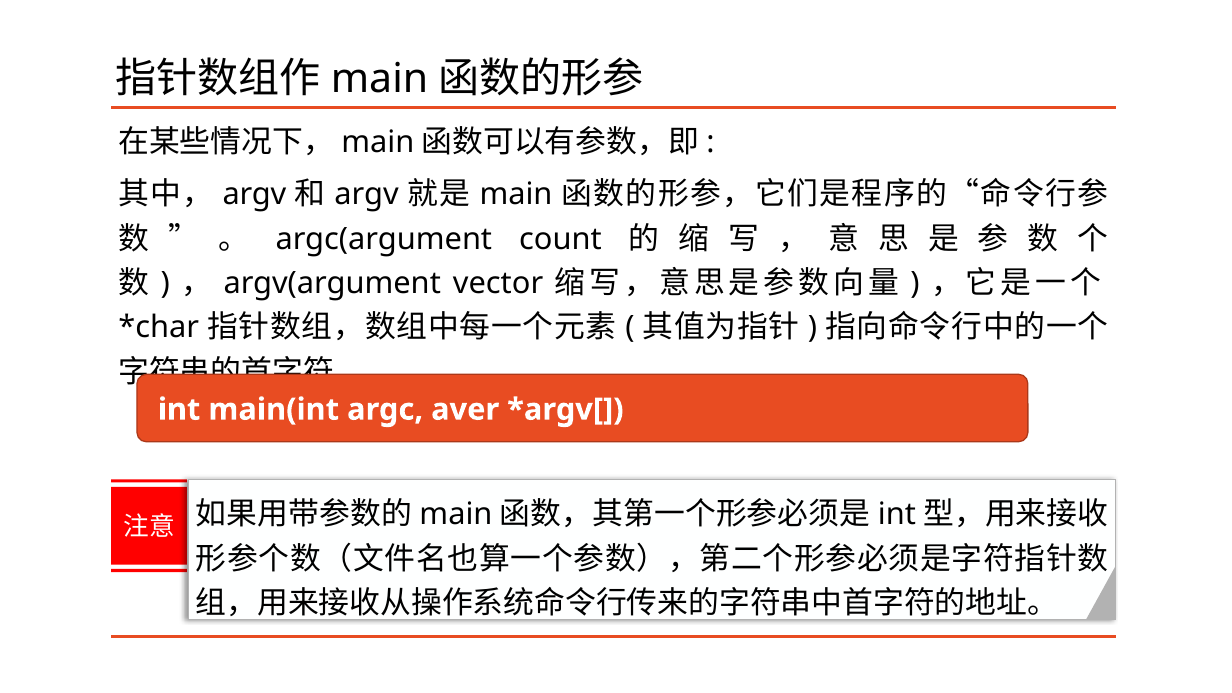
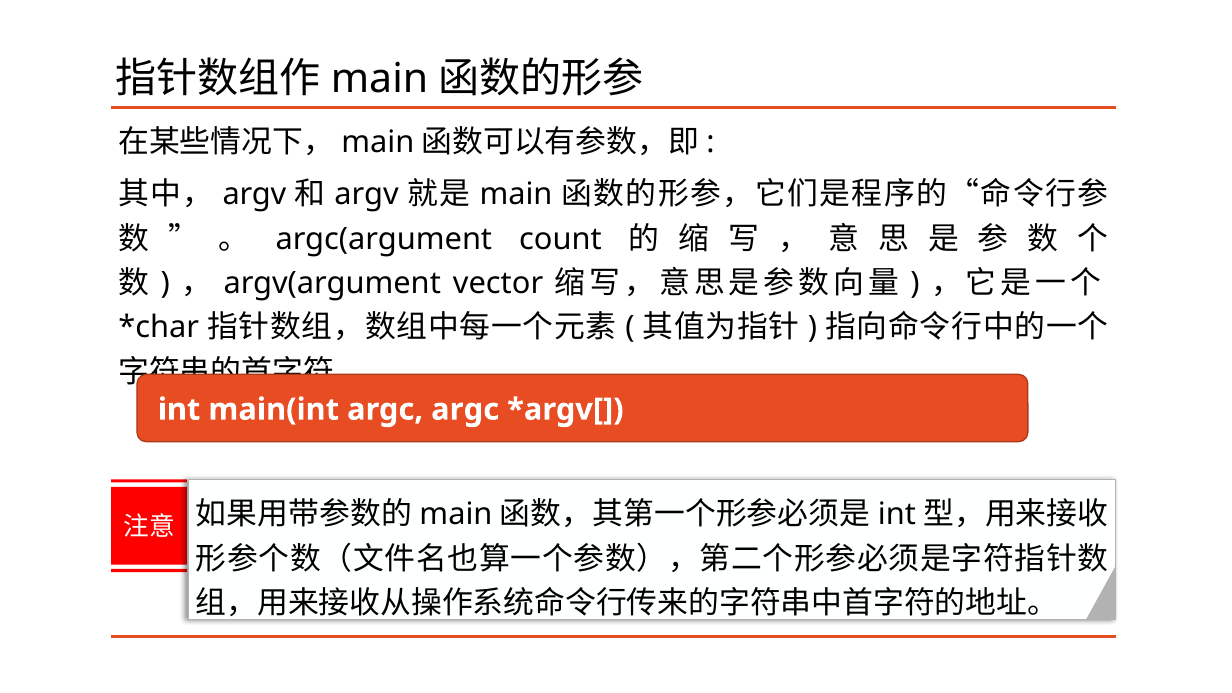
argc aver: aver -> argc (465, 410)
